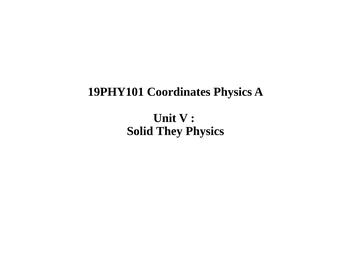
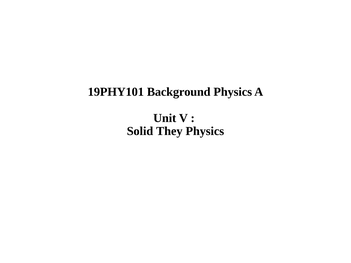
Coordinates: Coordinates -> Background (179, 92)
